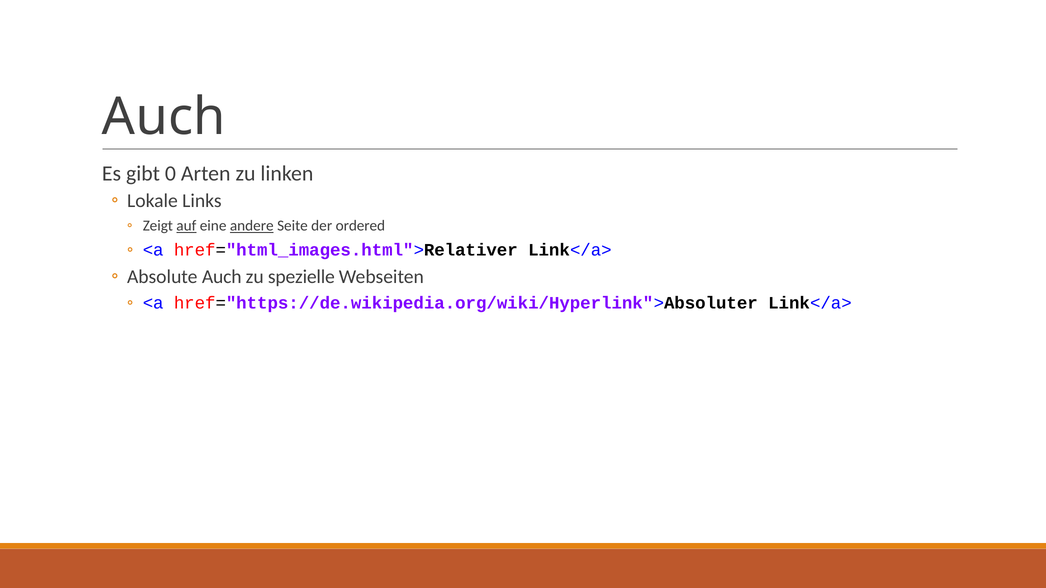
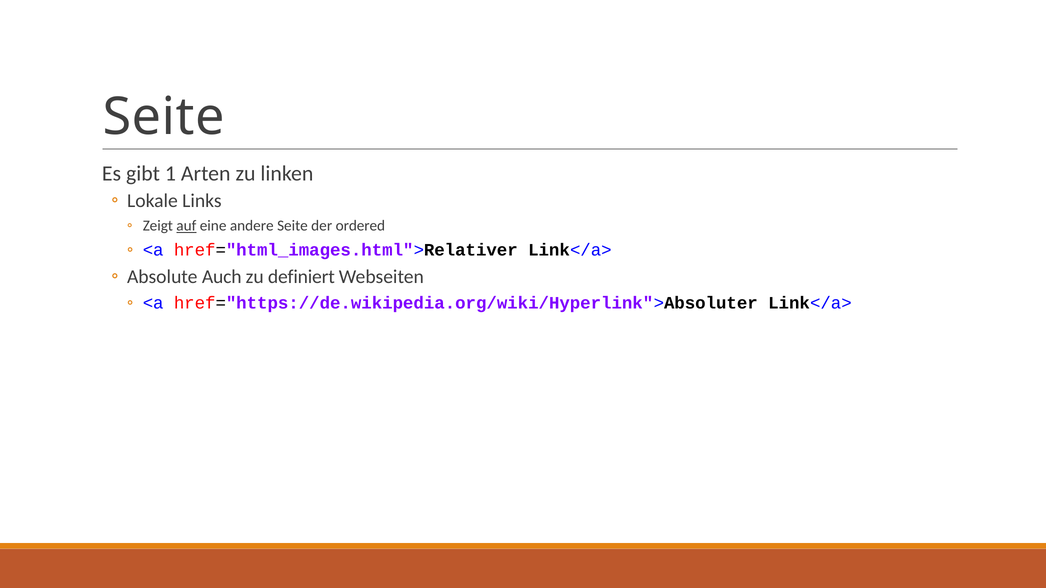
Auch: Auch -> Seite (164, 117)
0: 0 -> 1 (170, 174)
andere underline: present -> none (252, 226)
spezielle: spezielle -> definiert (301, 277)
